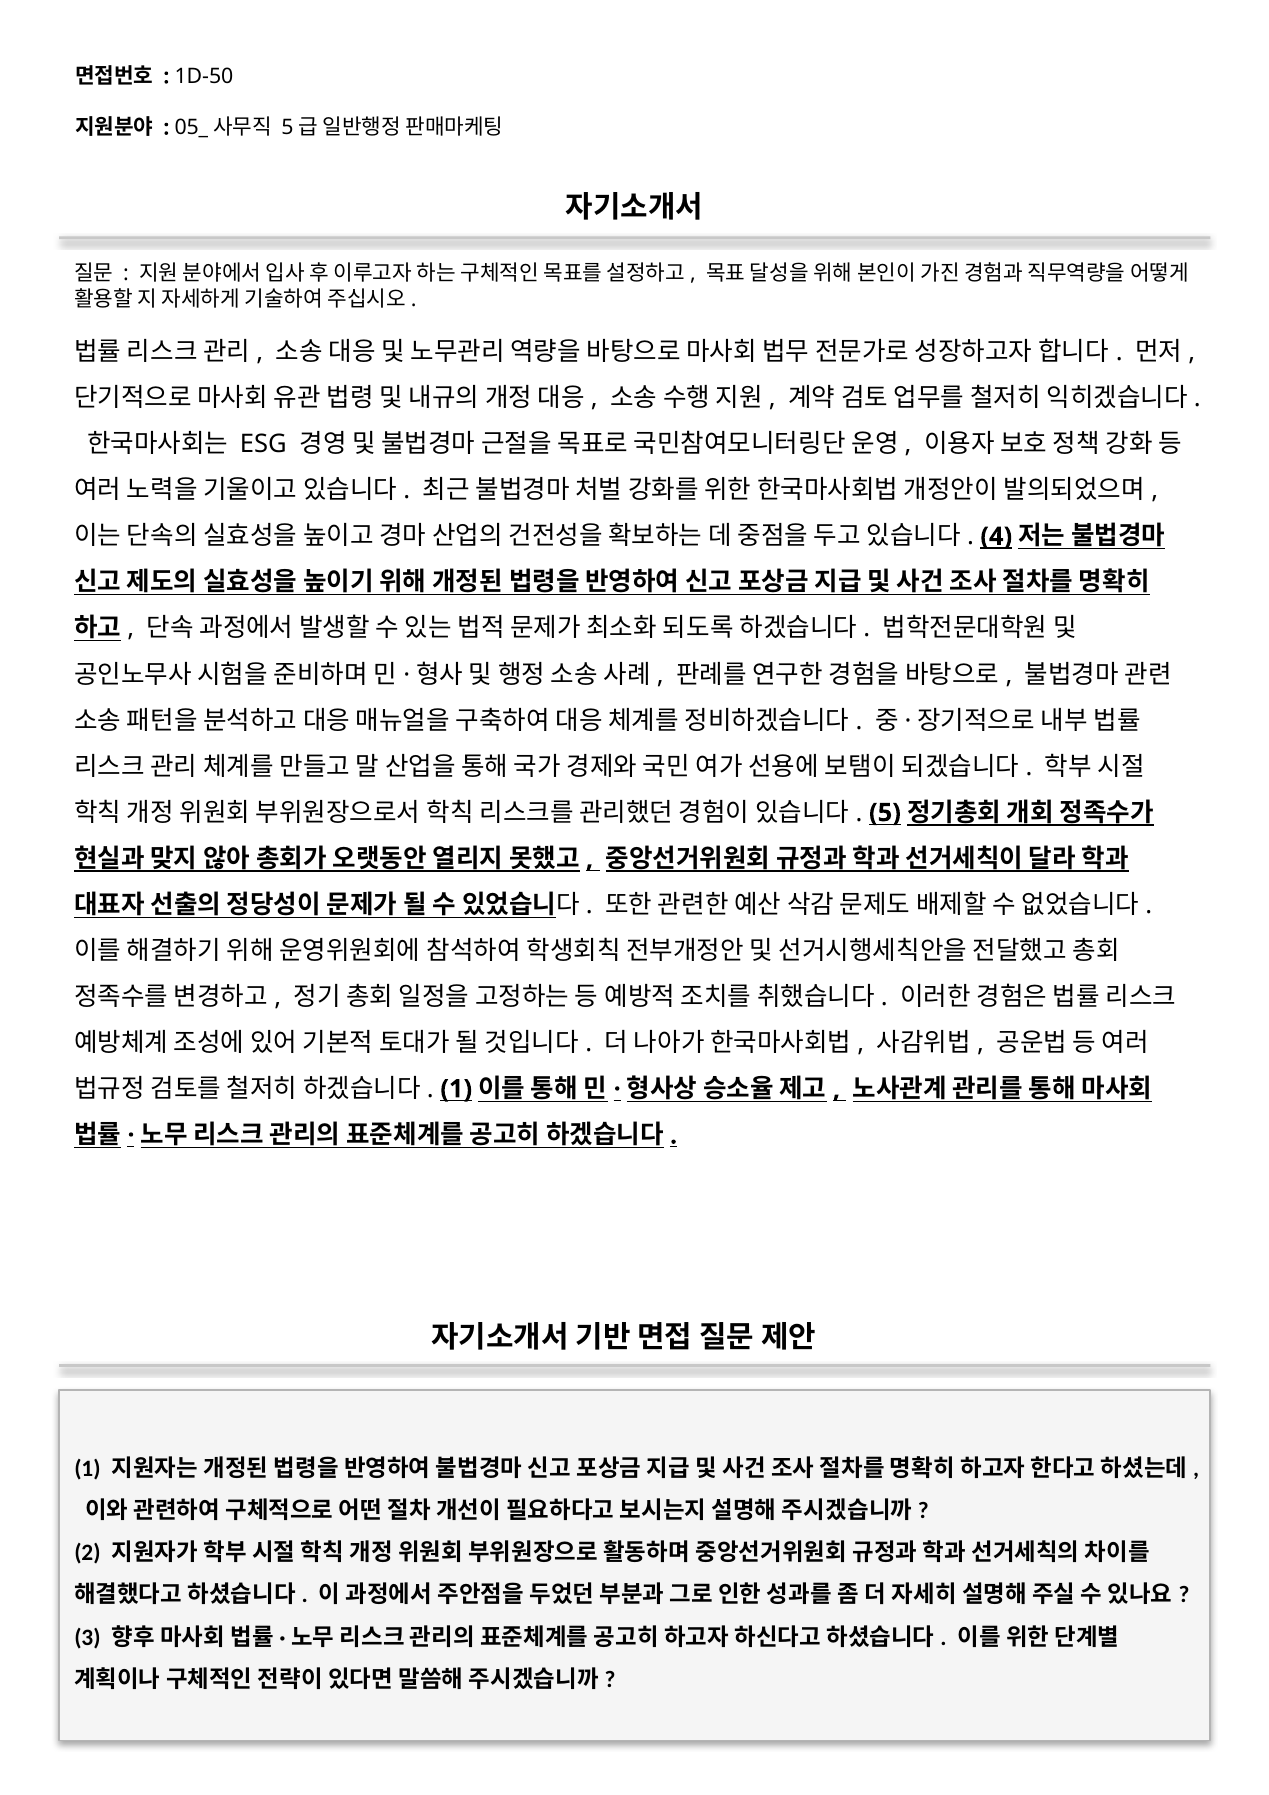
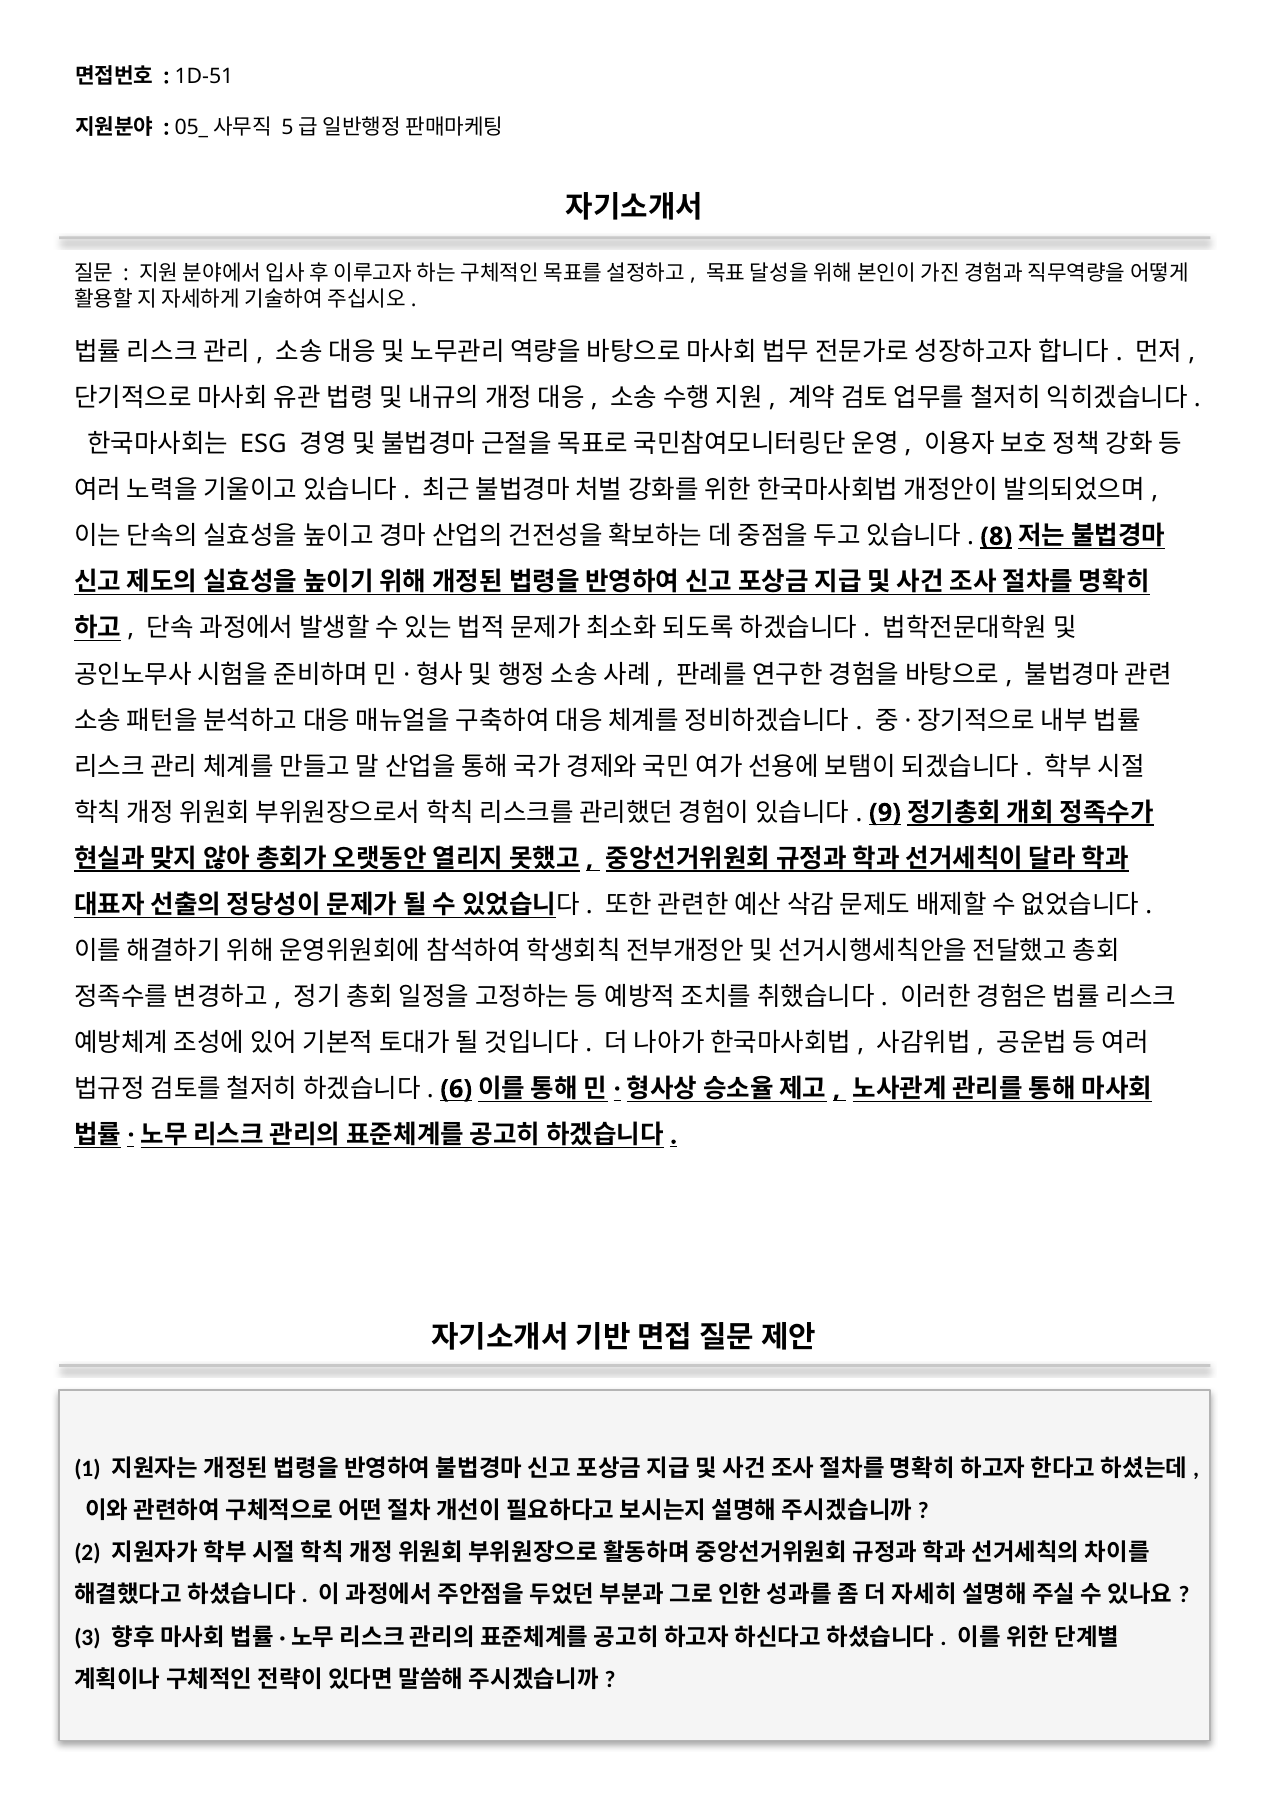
1D-50: 1D-50 -> 1D-51 (204, 76)
4: 4 -> 8 (996, 536)
5: 5 -> 9 (885, 813)
1: 1 -> 6 (456, 1089)
